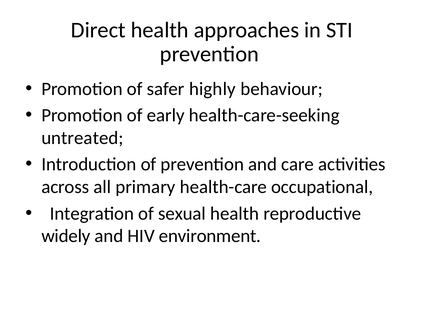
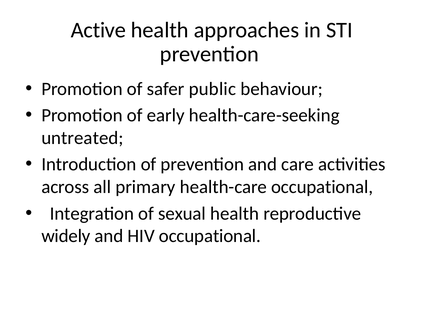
Direct: Direct -> Active (98, 30)
highly: highly -> public (212, 89)
HIV environment: environment -> occupational (210, 236)
